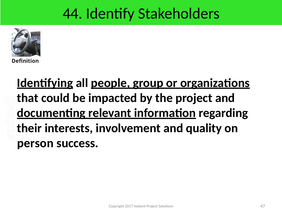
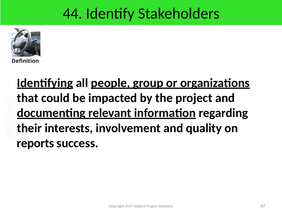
person: person -> reports (35, 143)
